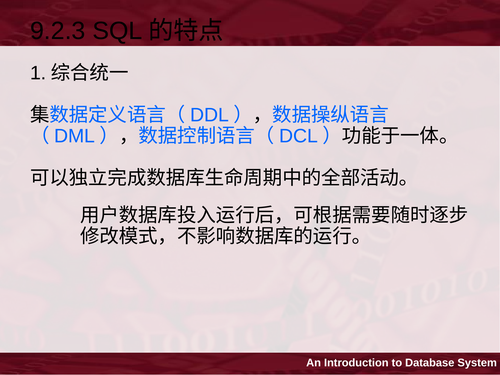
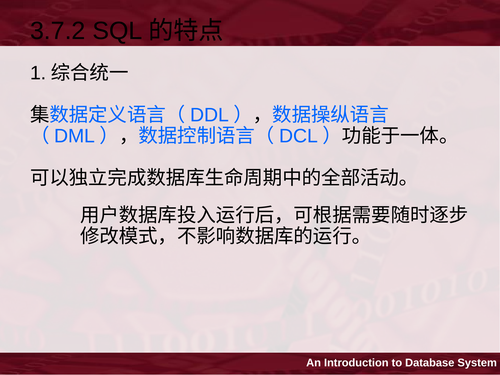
9.2.3: 9.2.3 -> 3.7.2 (58, 31)
